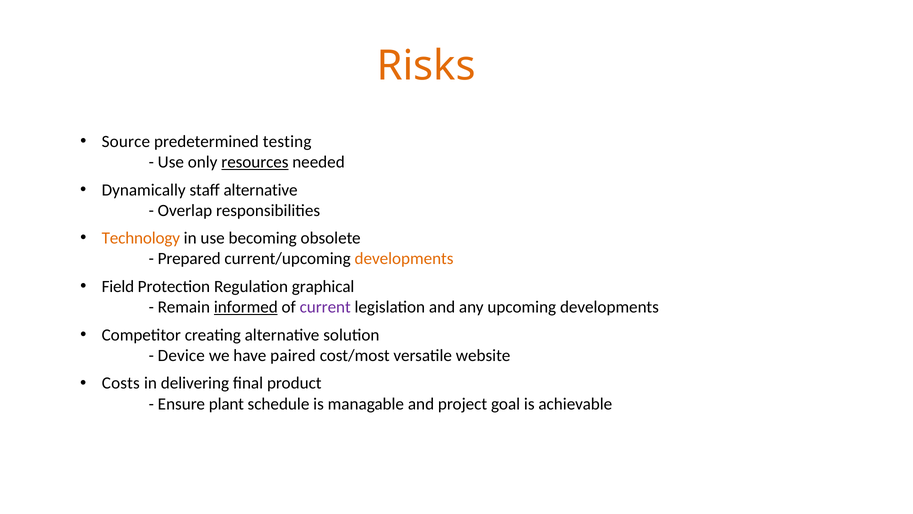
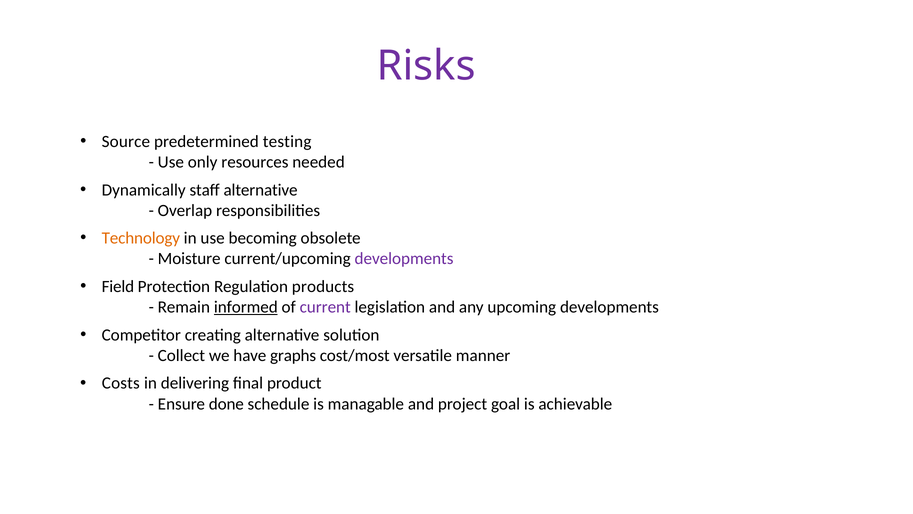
Risks colour: orange -> purple (426, 66)
resources underline: present -> none (255, 162)
Prepared: Prepared -> Moisture (189, 259)
developments colour: orange -> purple (404, 259)
graphical: graphical -> products (323, 286)
Device: Device -> Collect (181, 355)
paired: paired -> graphs (293, 355)
website: website -> manner (483, 355)
plant: plant -> done (226, 404)
